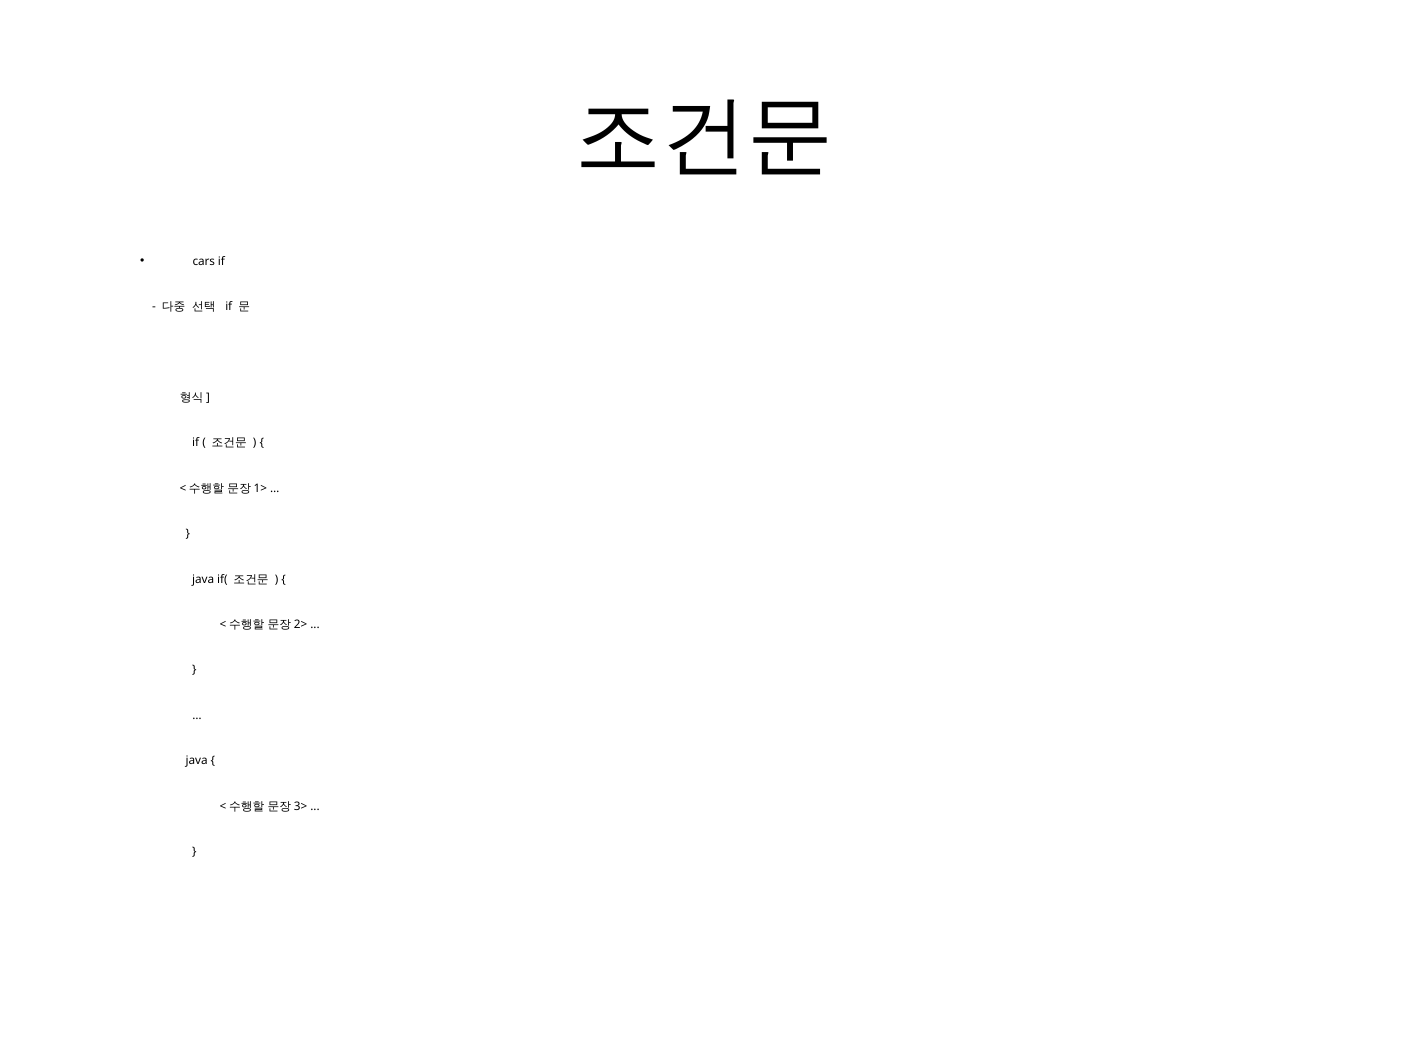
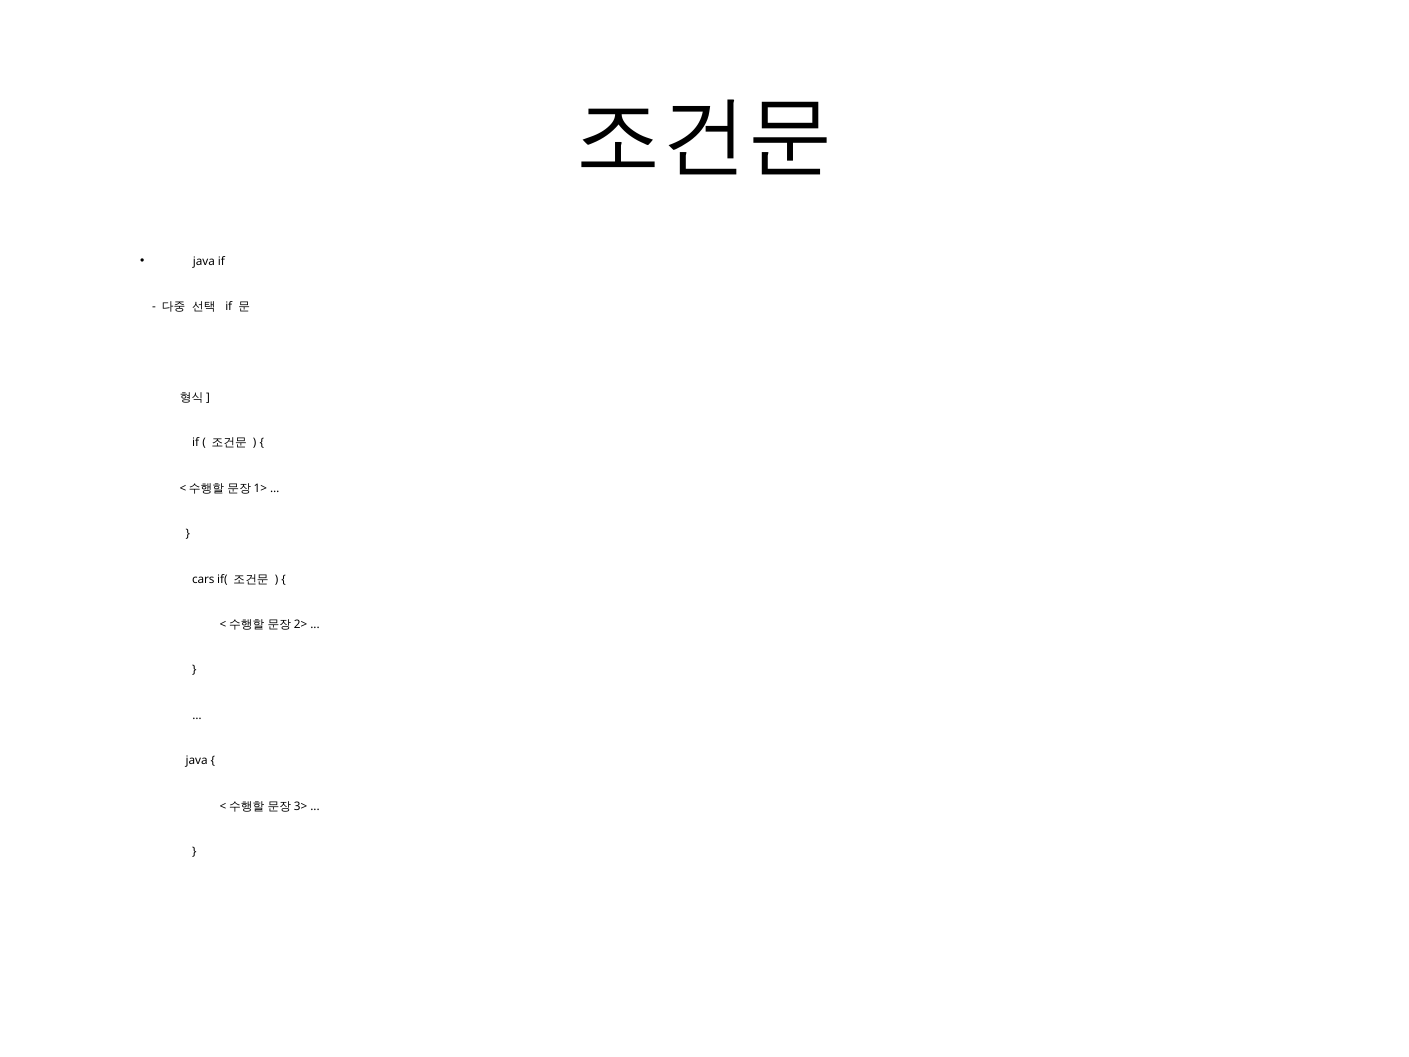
cars: cars -> java (204, 261)
java: java -> cars (203, 579)
